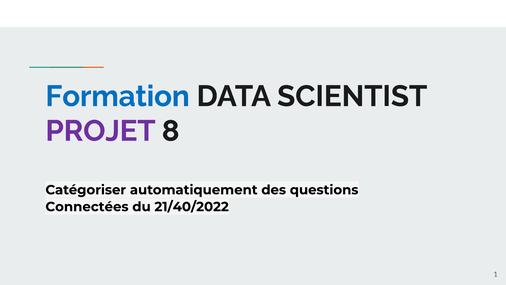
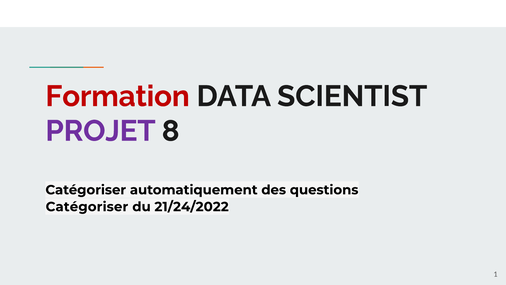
Formation colour: blue -> red (118, 96)
Connectées: Connectées -> Catégoriser (87, 207)
21/40/2022: 21/40/2022 -> 21/24/2022 (192, 207)
